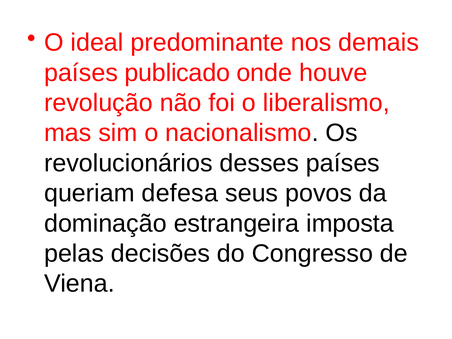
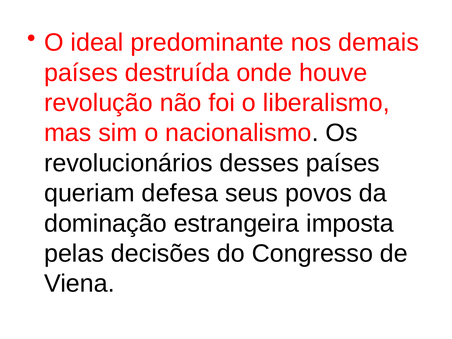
publicado: publicado -> destruída (177, 73)
